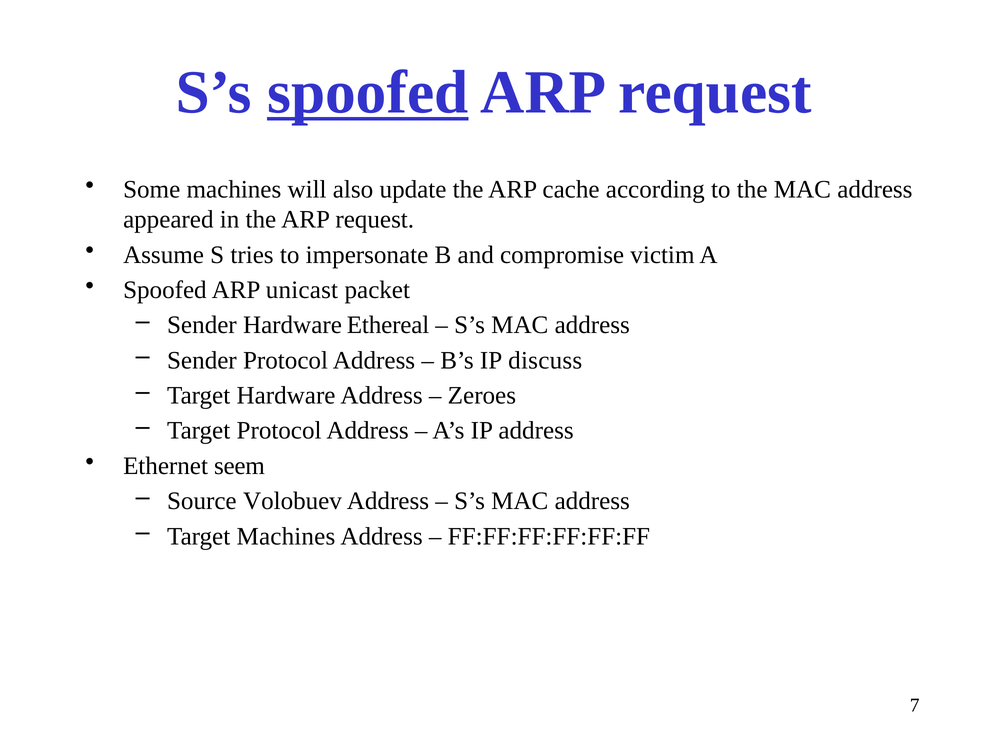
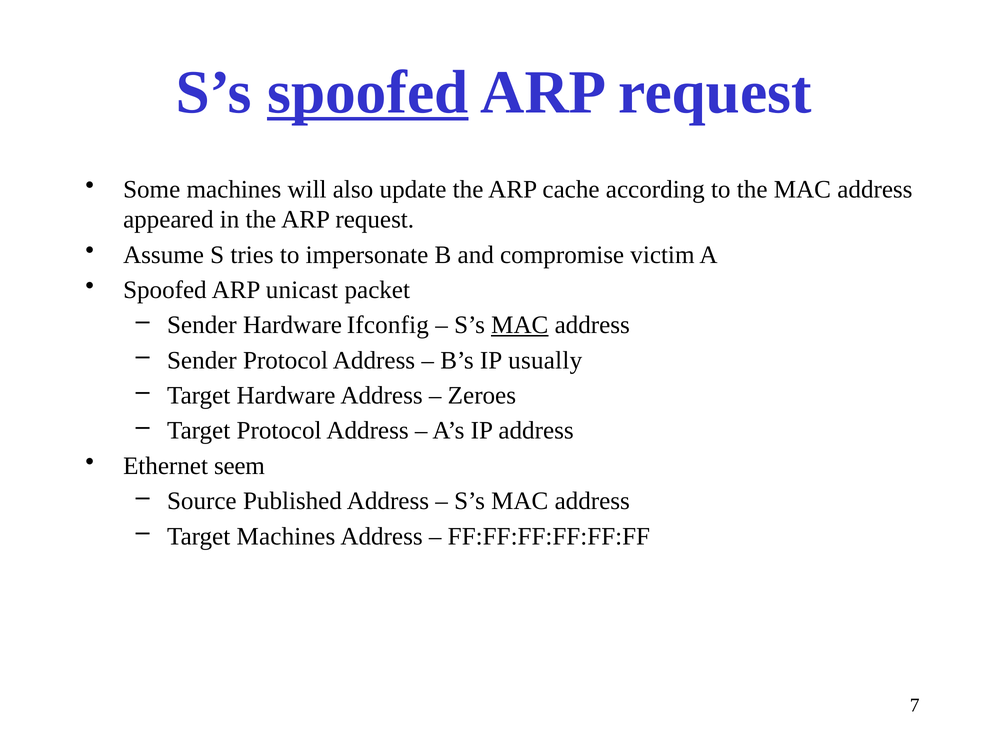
Ethereal: Ethereal -> Ifconfig (388, 325)
MAC underline: none -> present (520, 325)
discuss: discuss -> usually (545, 360)
Volobuev: Volobuev -> Published (292, 501)
